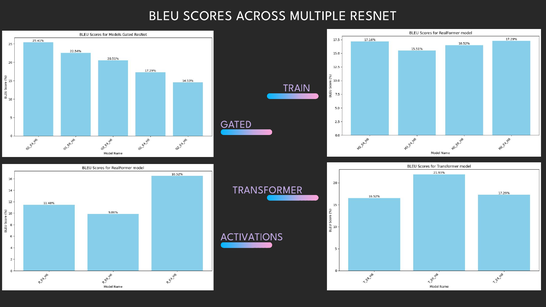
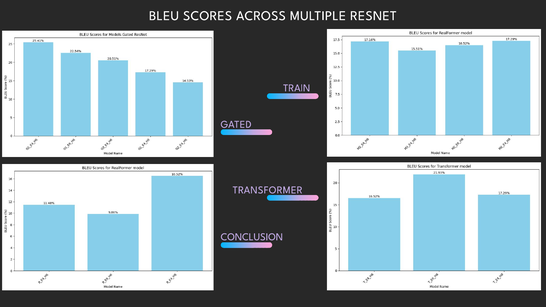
ACTIVATIONS: ACTIVATIONS -> CONCLUSION (252, 237)
